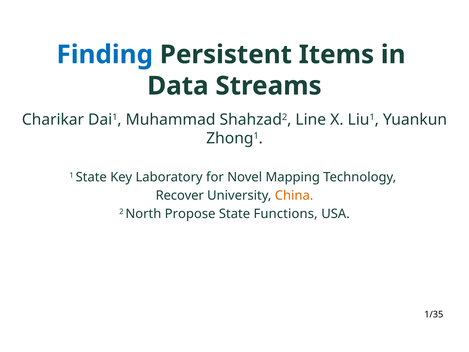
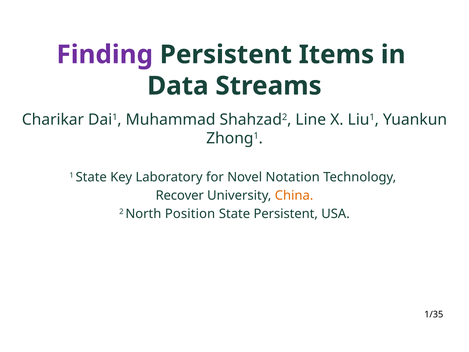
Finding colour: blue -> purple (105, 55)
Mapping: Mapping -> Notation (293, 177)
Propose: Propose -> Position (190, 214)
State Functions: Functions -> Persistent (286, 214)
